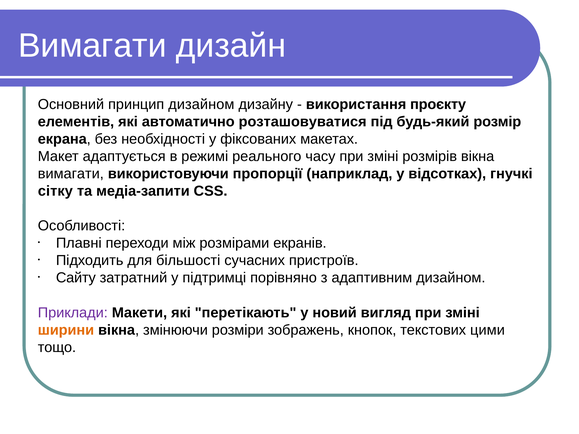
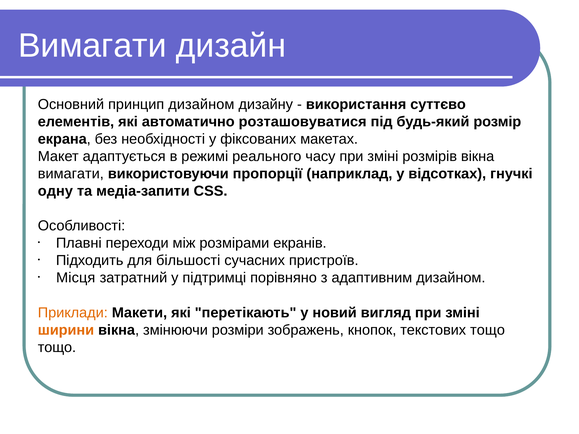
проєкту: проєкту -> суттєво (438, 104)
сітку: сітку -> одну (55, 191)
Сайту: Сайту -> Місця (76, 278)
Приклади colour: purple -> orange (73, 313)
текстових цими: цими -> тощо (488, 330)
